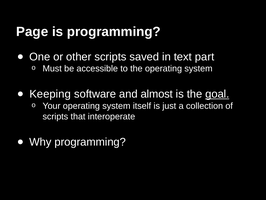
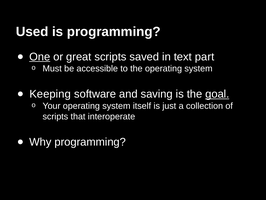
Page: Page -> Used (32, 32)
One underline: none -> present (40, 57)
other: other -> great (79, 57)
almost: almost -> saving (157, 94)
